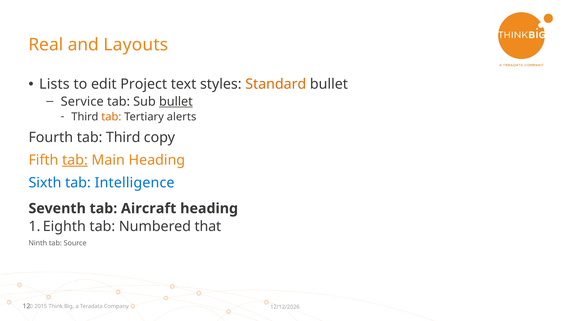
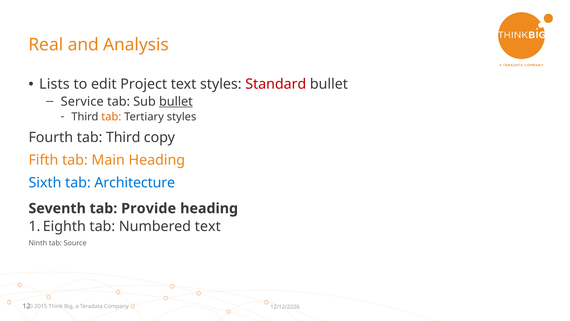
Layouts: Layouts -> Analysis (136, 45)
Standard colour: orange -> red (276, 84)
Tertiary alerts: alerts -> styles (182, 117)
tab underline: present -> none (75, 160)
Intelligence: Intelligence -> Architecture (135, 182)
Aircraft: Aircraft -> Provide (149, 208)
Numbered that: that -> text (208, 226)
